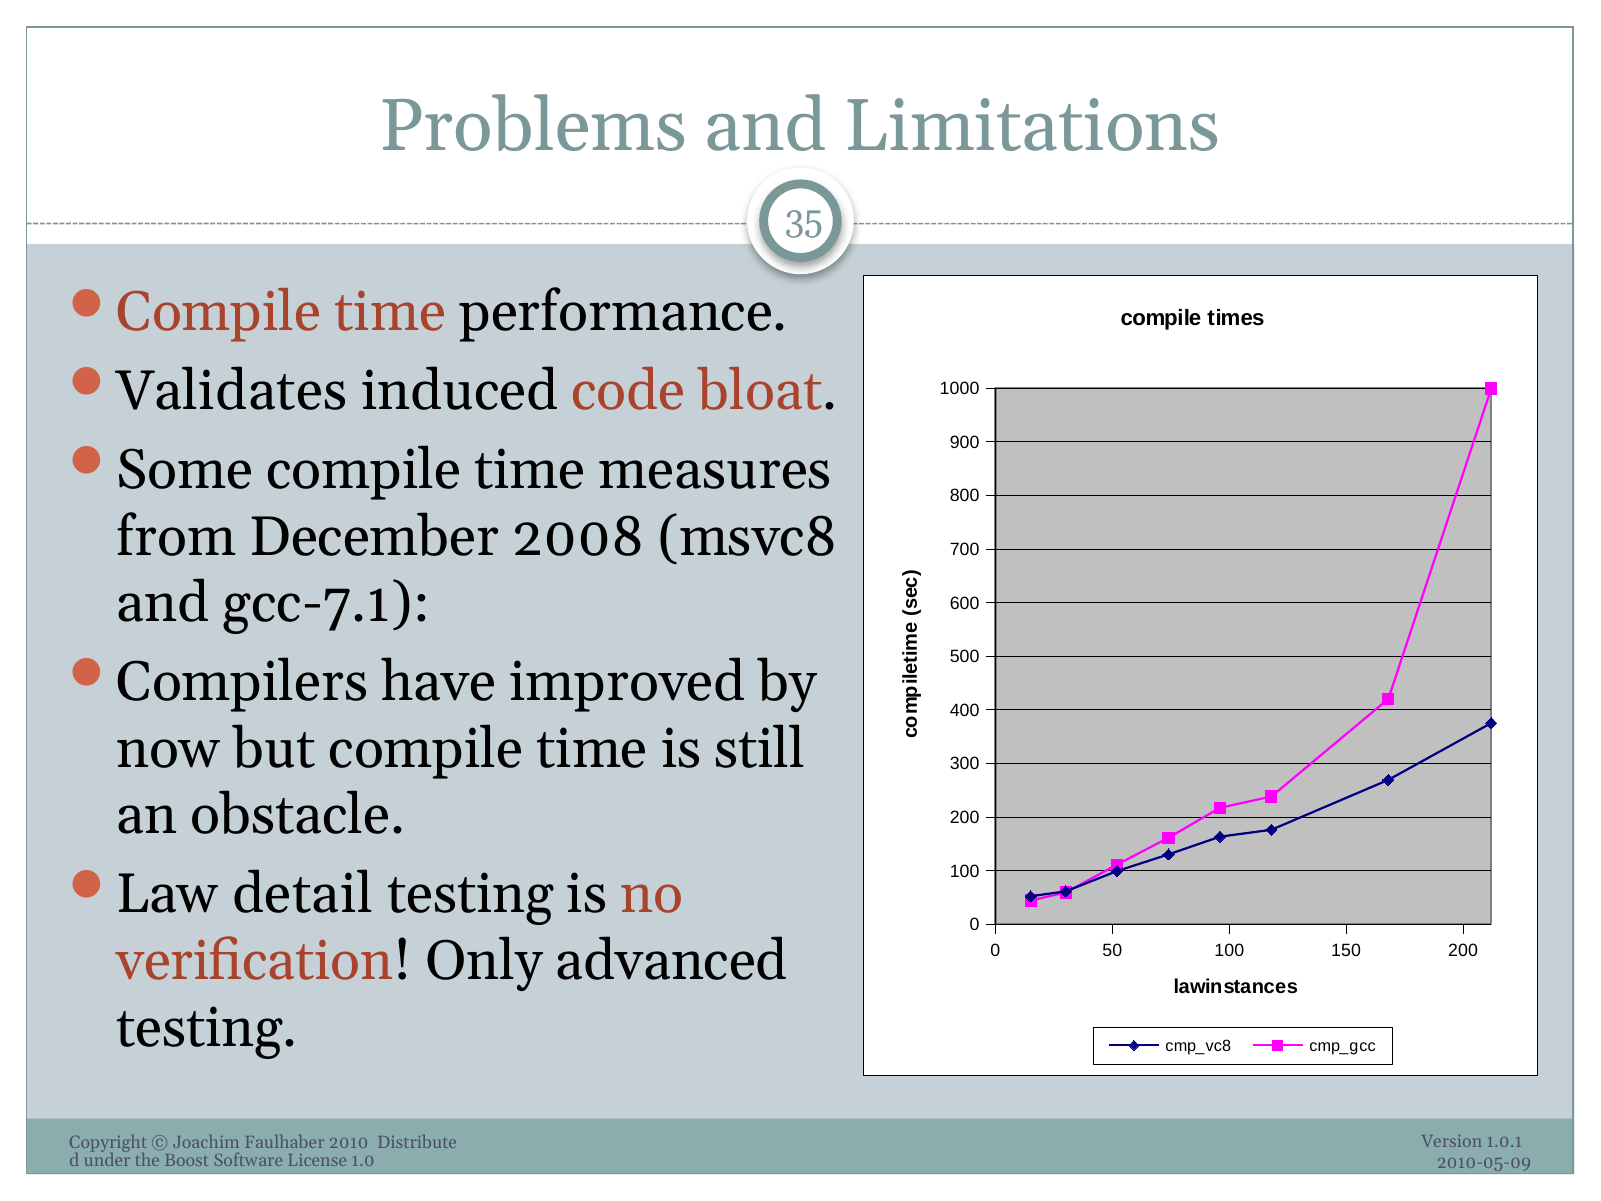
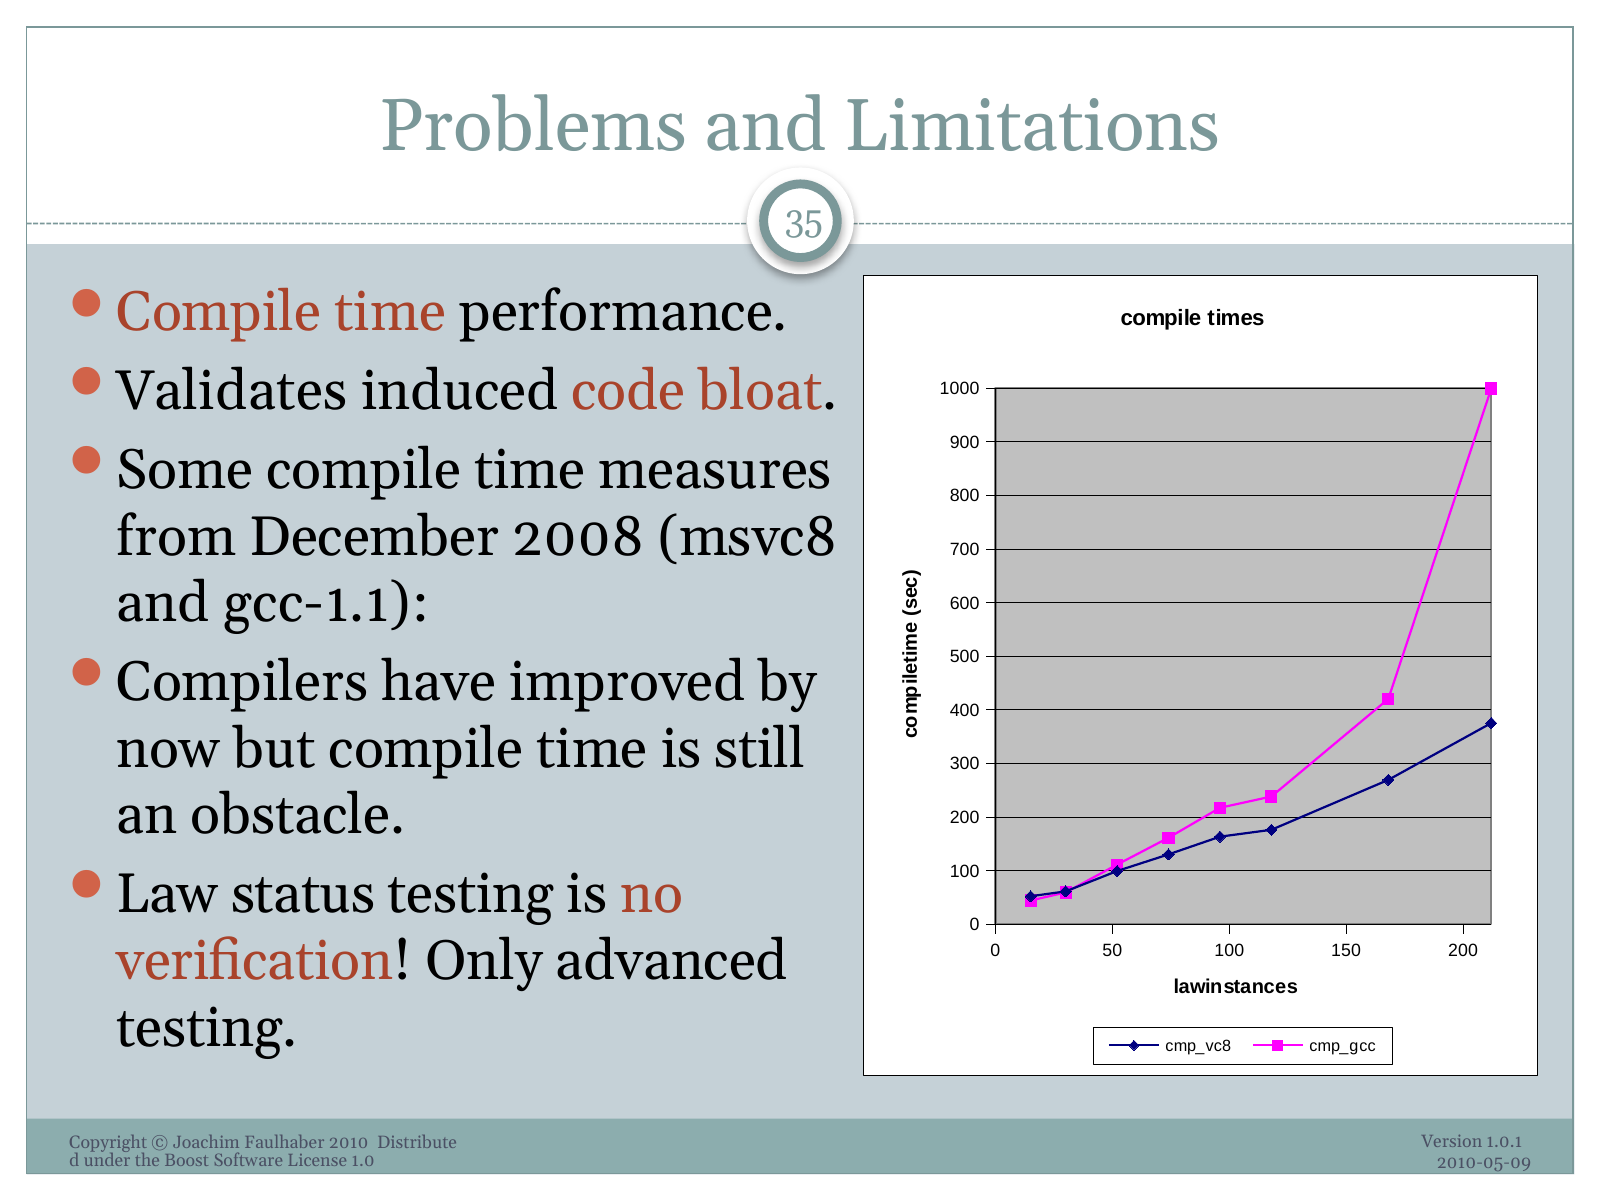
gcc-7.1: gcc-7.1 -> gcc-1.1 (326, 603)
detail: detail -> status (303, 894)
